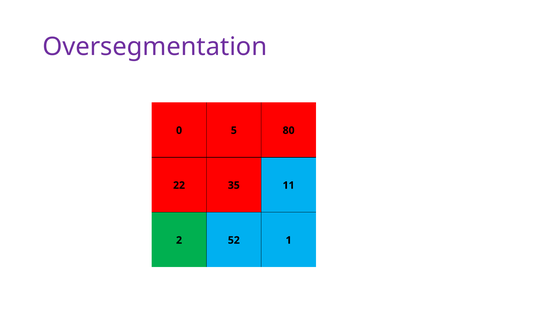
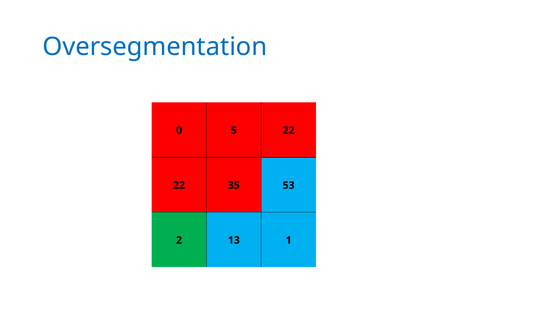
Oversegmentation colour: purple -> blue (155, 47)
5 80: 80 -> 22 (289, 131)
11: 11 -> 53 (289, 186)
52: 52 -> 13 (234, 240)
